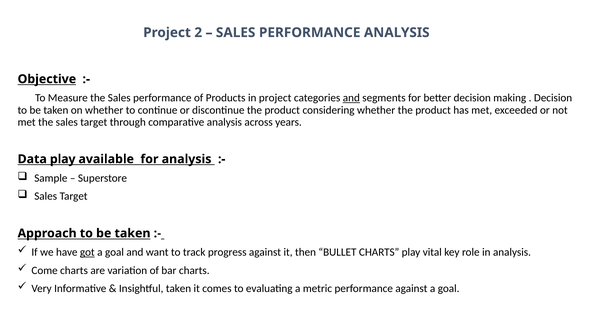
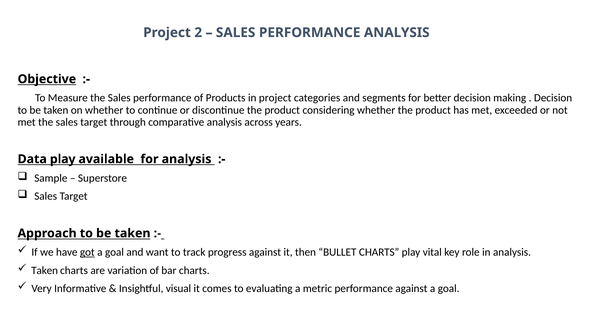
and underline: present -> none (351, 98)
Come: Come -> Taken (45, 270)
Insightful taken: taken -> visual (178, 288)
